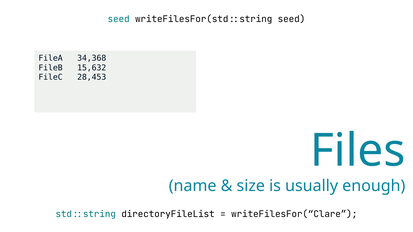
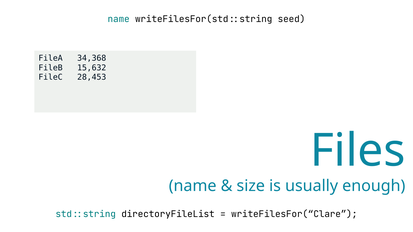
seed: seed -> name (119, 19)
